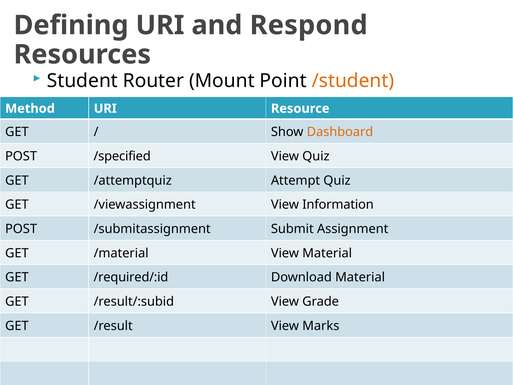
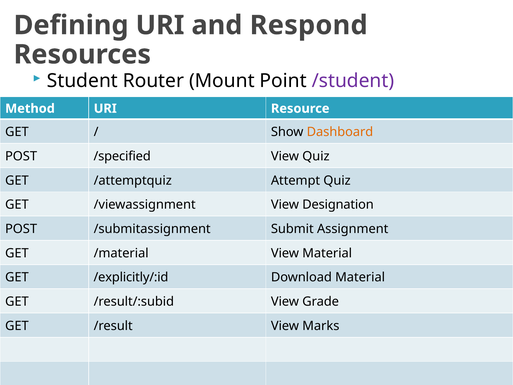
/student colour: orange -> purple (353, 81)
Information: Information -> Designation (338, 205)
/required/:id: /required/:id -> /explicitly/:id (131, 277)
